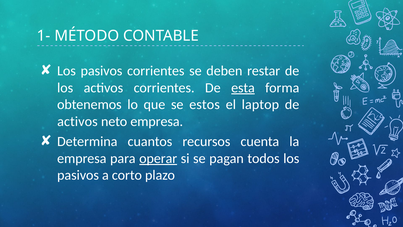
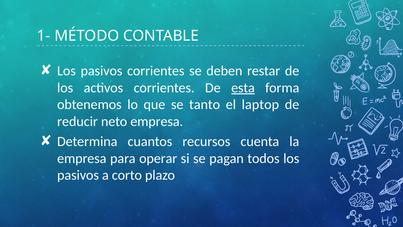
estos: estos -> tanto (205, 104)
activos: activos -> reducir (78, 121)
operar underline: present -> none (158, 158)
